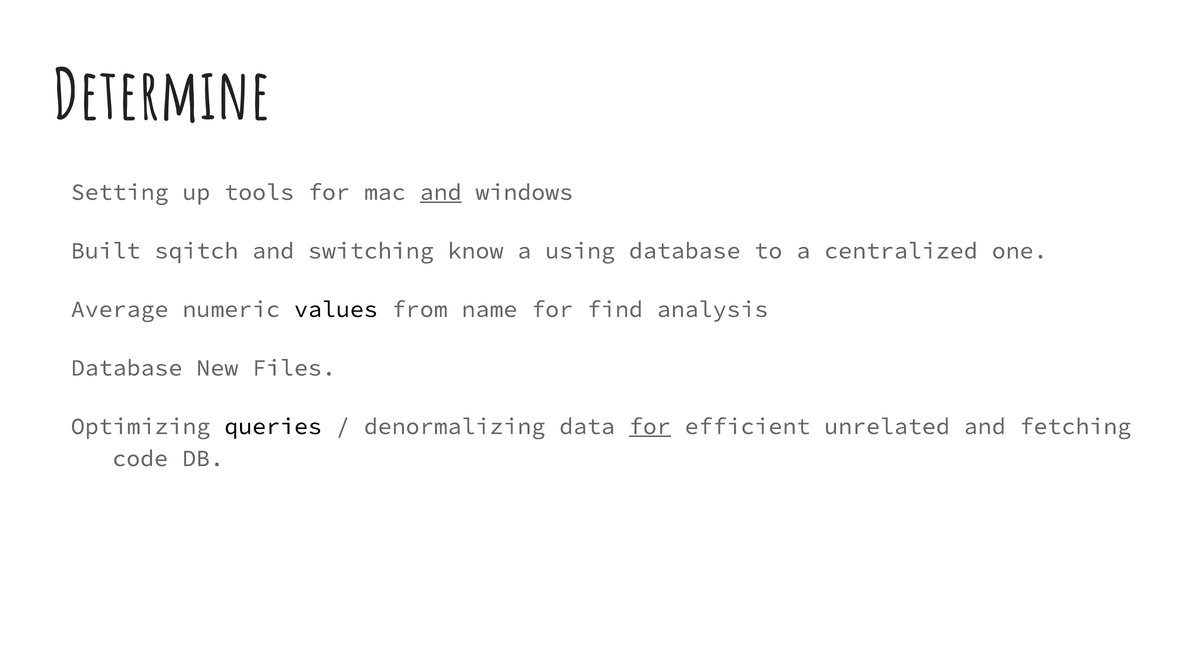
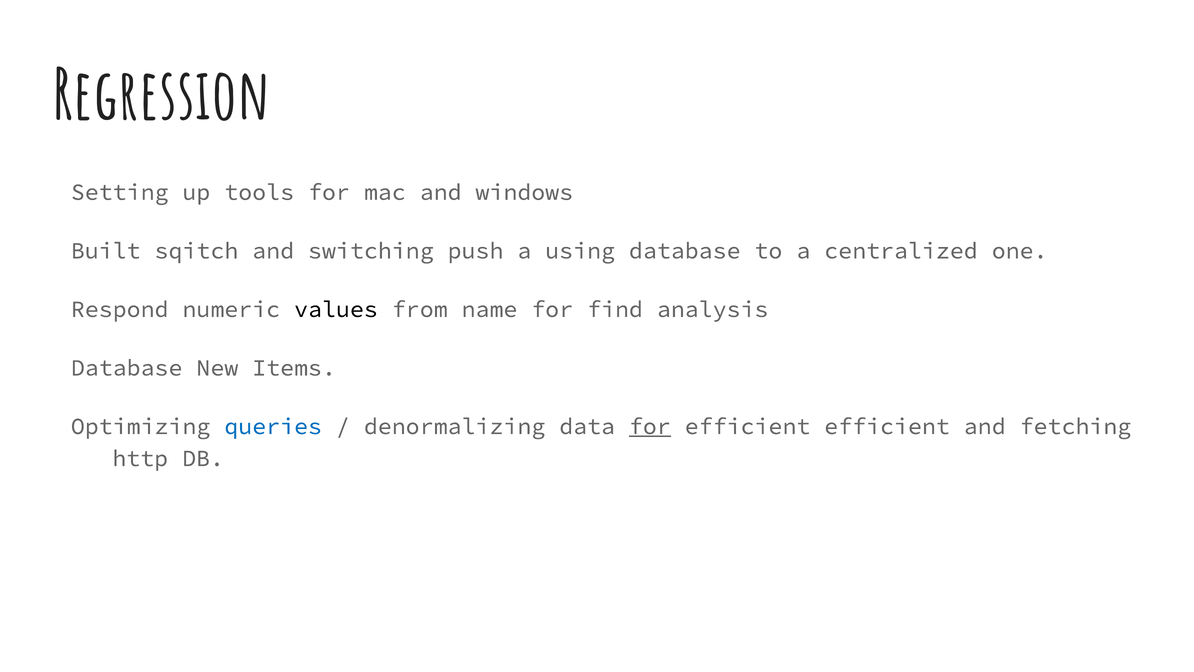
Determine: Determine -> Regression (162, 97)
and underline: present -> none (441, 192)
know: know -> push (476, 251)
Average: Average -> Respond (120, 309)
Files: Files -> Items (294, 368)
queries colour: black -> blue (273, 426)
efficient unrelated: unrelated -> efficient (887, 426)
code: code -> http (140, 458)
